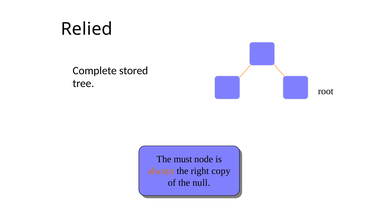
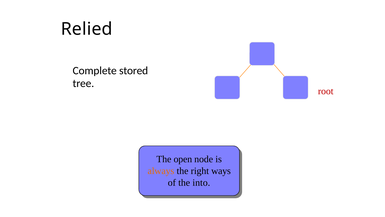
root colour: black -> red (326, 91)
must: must -> open (183, 159)
copy: copy -> ways (221, 171)
null: null -> into (201, 182)
